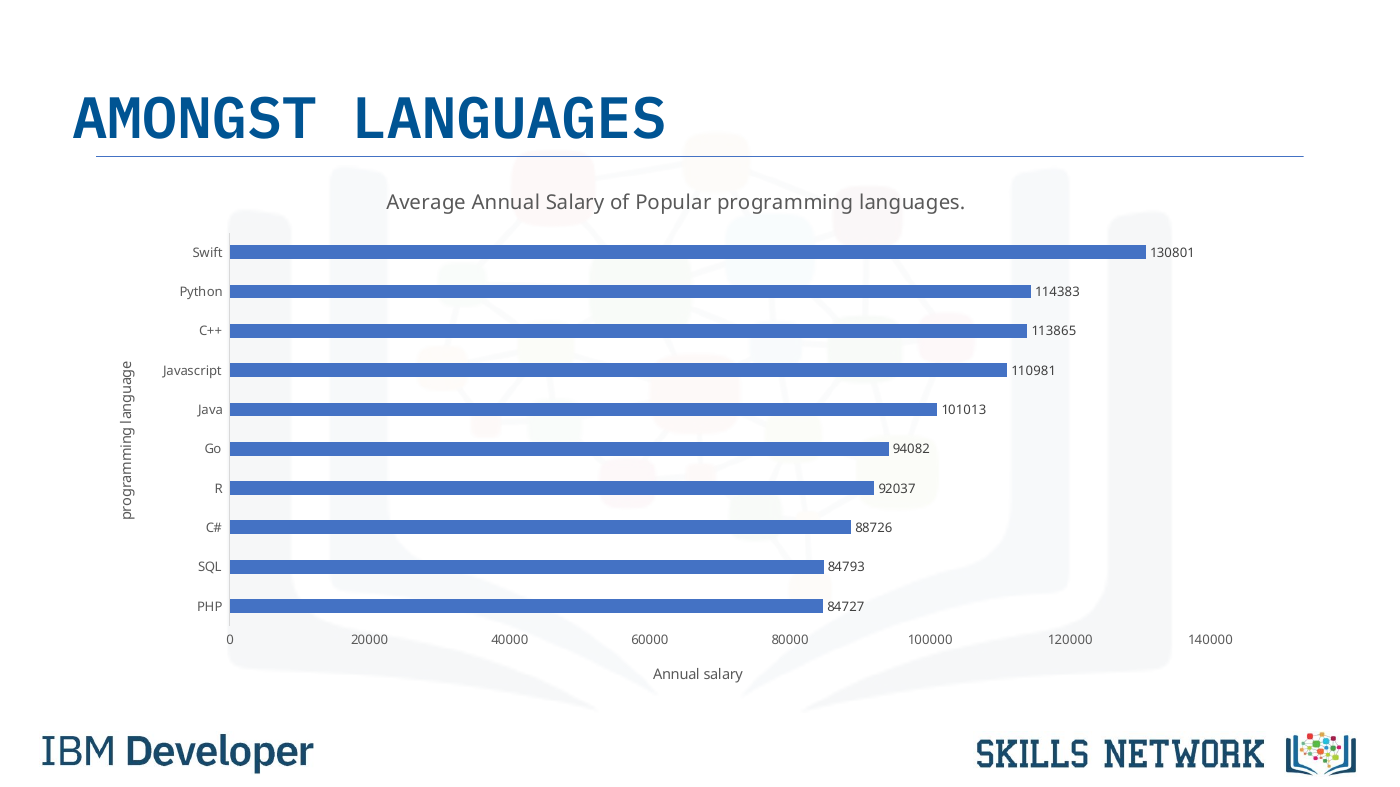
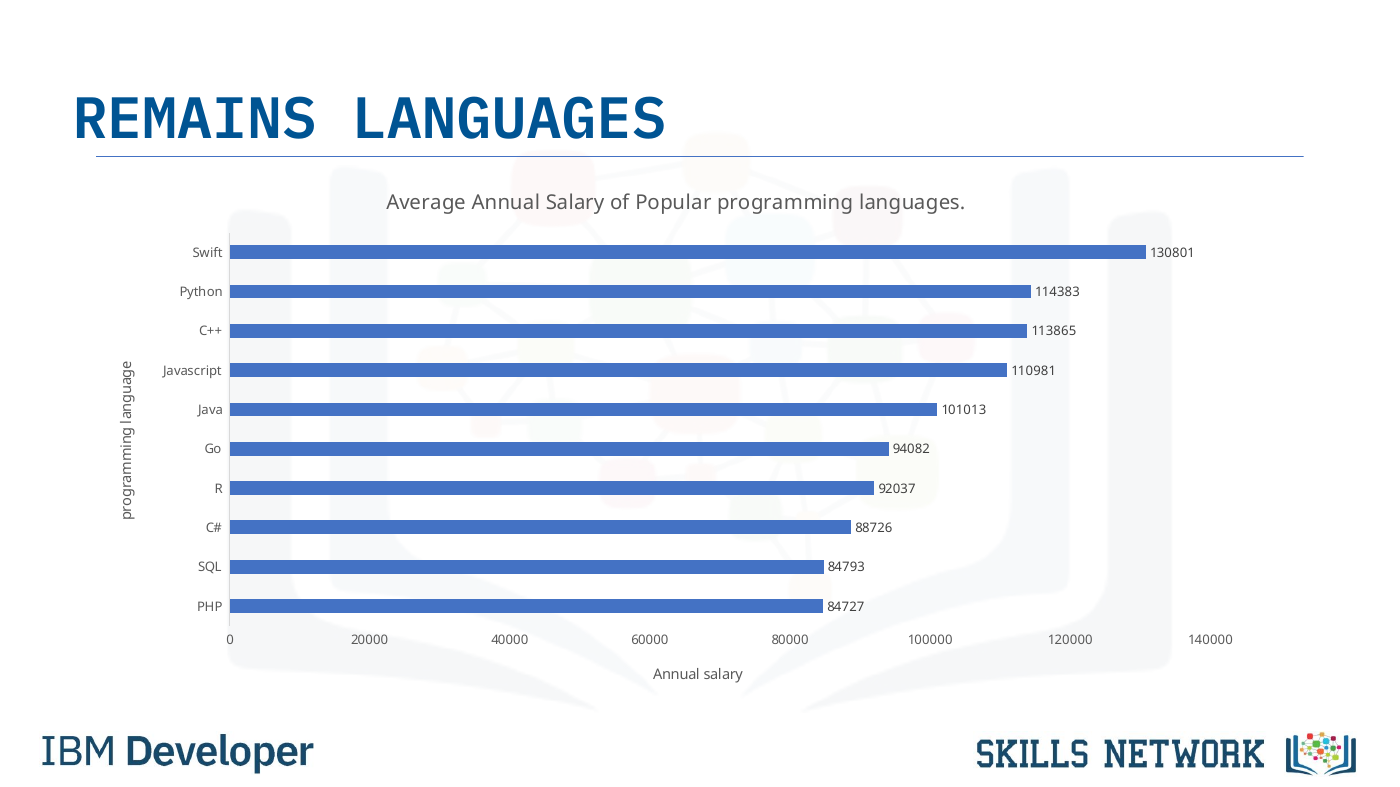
AMONGST: AMONGST -> REMAINS (195, 120)
